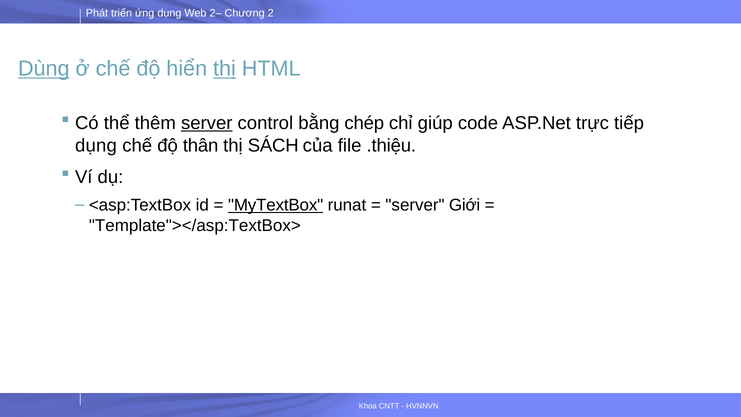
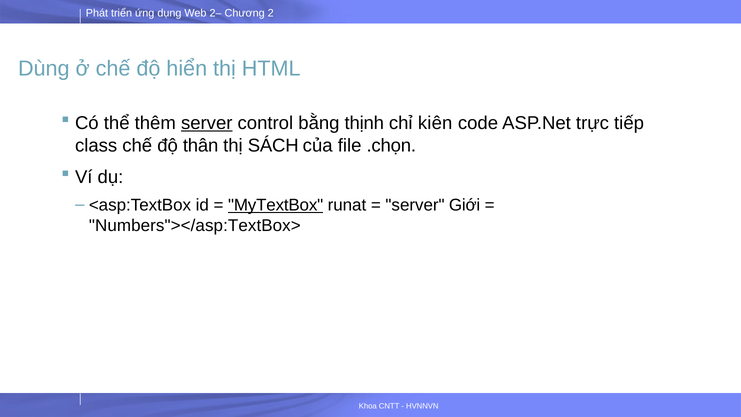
Dùng underline: present -> none (44, 69)
thị underline: present -> none (225, 69)
chép: chép -> thịnh (364, 123)
giúp: giúp -> kiên (435, 123)
dụng: dụng -> class (96, 145)
.thiệu: .thiệu -> .chọn (391, 145)
Template"></asp:TextBox>: Template"></asp:TextBox> -> Numbers"></asp:TextBox> (195, 225)
